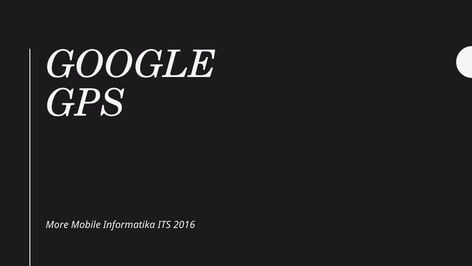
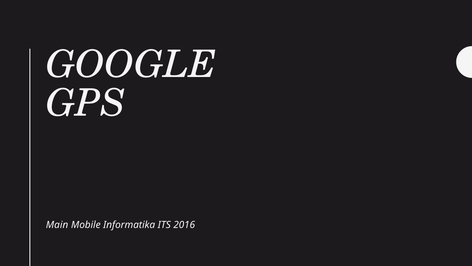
More: More -> Main (57, 224)
